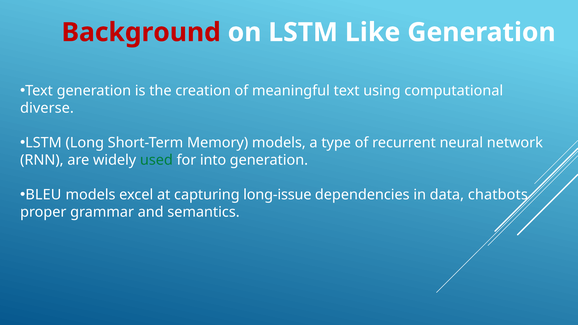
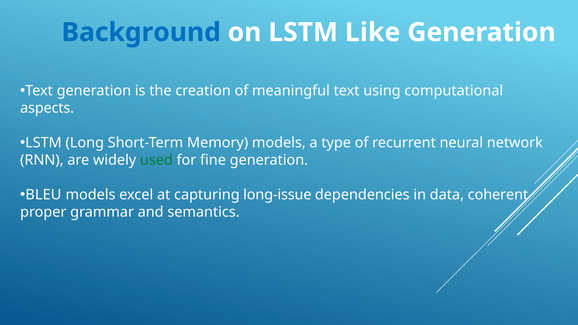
Background colour: red -> blue (141, 32)
diverse: diverse -> aspects (47, 108)
into: into -> fine (213, 160)
chatbots: chatbots -> coherent (498, 195)
